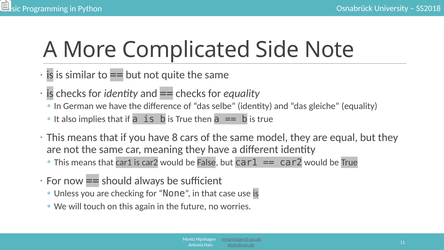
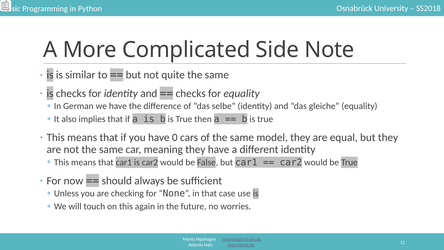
8: 8 -> 0 (175, 137)
